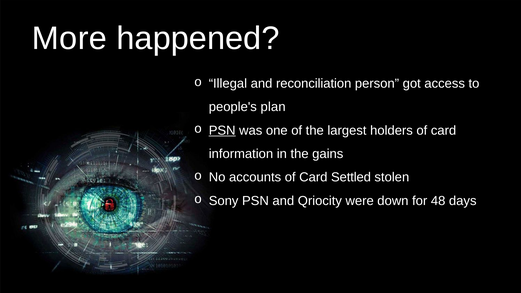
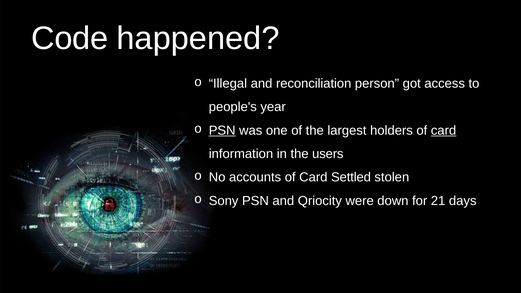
More: More -> Code (70, 38)
plan: plan -> year (273, 107)
card underline: none -> present (444, 130)
gains: gains -> users (328, 154)
48: 48 -> 21 (438, 201)
